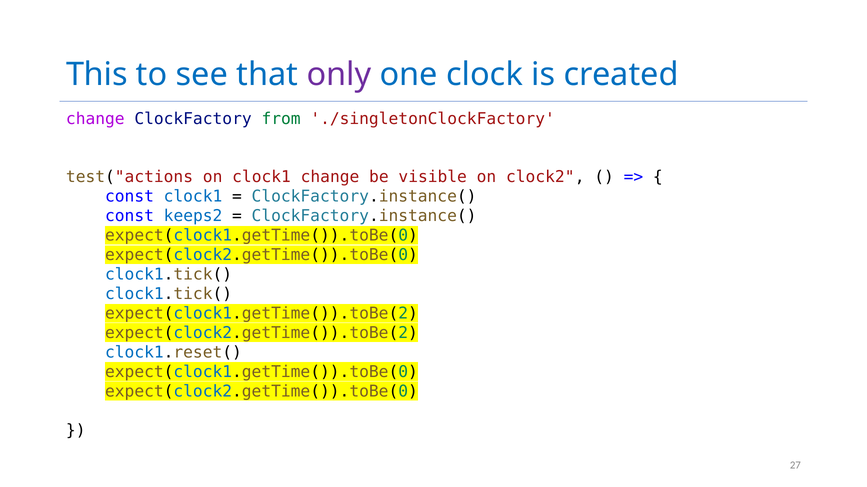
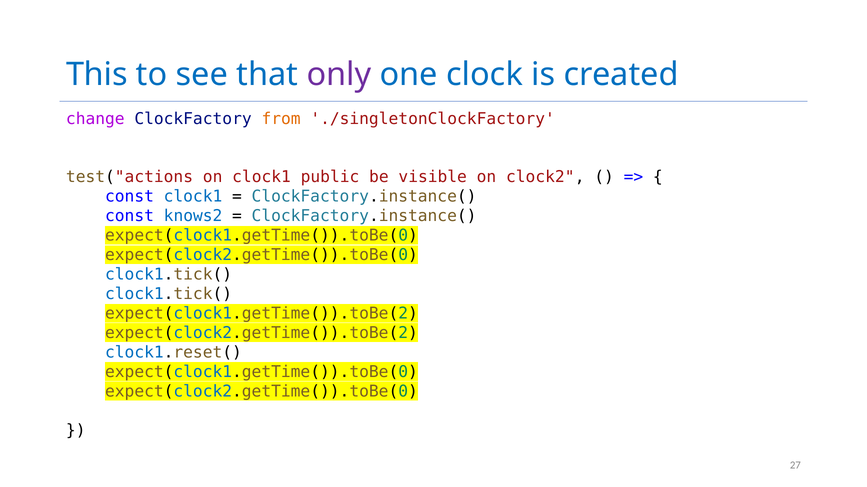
from colour: green -> orange (281, 119)
clock1 change: change -> public (330, 177)
keeps2: keeps2 -> knows2 (193, 216)
